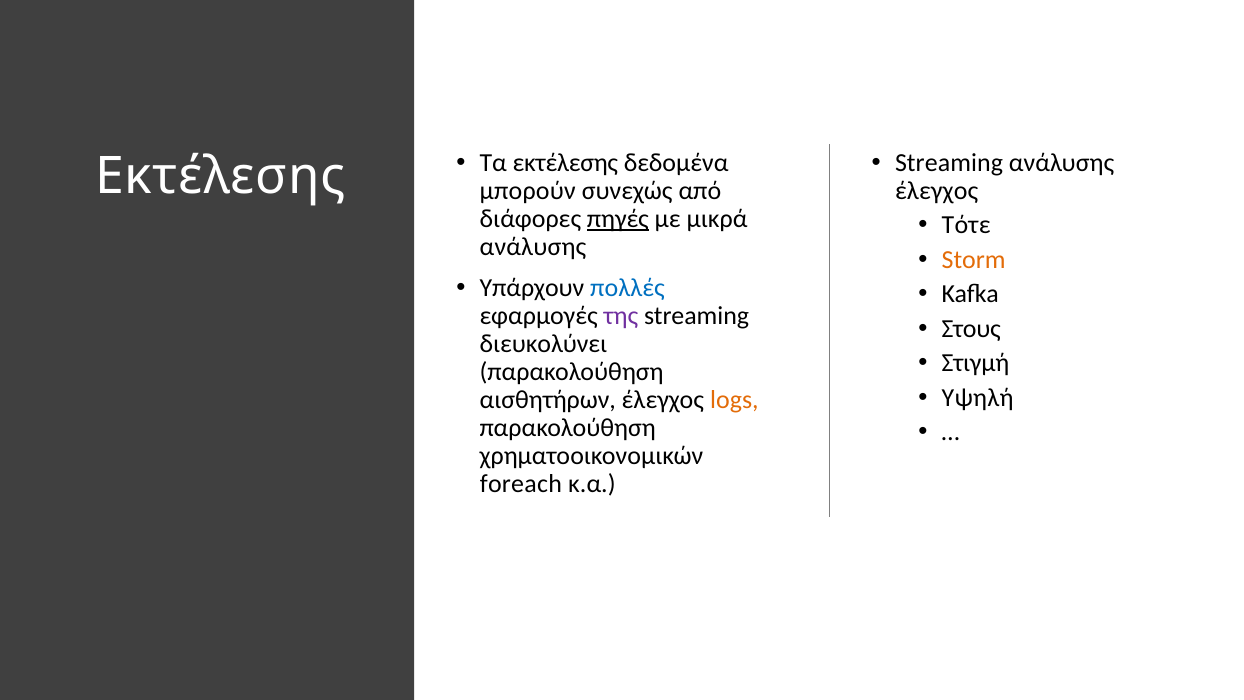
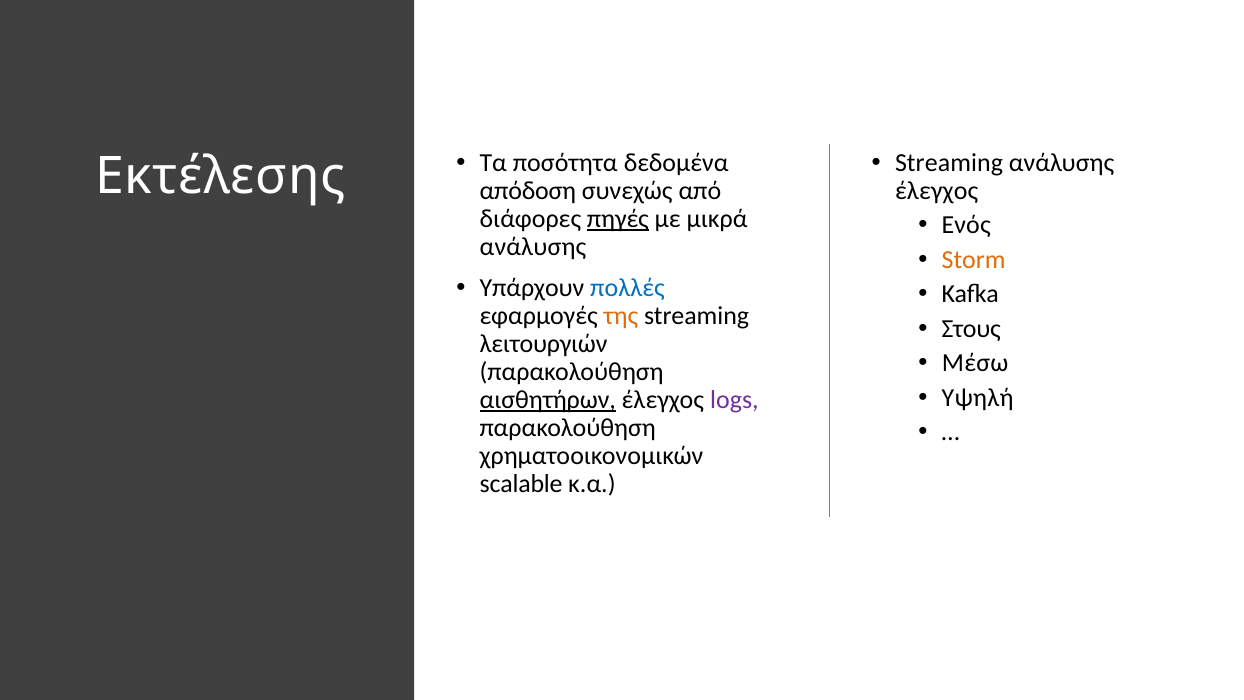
Τα εκτέλεσης: εκτέλεσης -> ποσότητα (565, 163)
μπορούν: μπορούν -> απόδοση (528, 191)
Τότε: Τότε -> Ενός (966, 225)
της colour: purple -> orange (621, 316)
διευκολύνει: διευκολύνει -> λειτουργιών (544, 344)
Στιγμή: Στιγμή -> Μέσω (975, 363)
αισθητήρων underline: none -> present (548, 400)
logs colour: orange -> purple (734, 400)
foreach: foreach -> scalable (521, 484)
